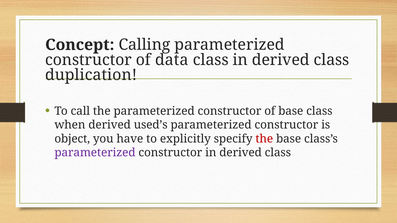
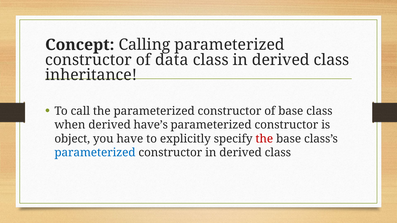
duplication: duplication -> inheritance (91, 75)
used’s: used’s -> have’s (151, 125)
parameterized colour: purple -> blue (95, 153)
